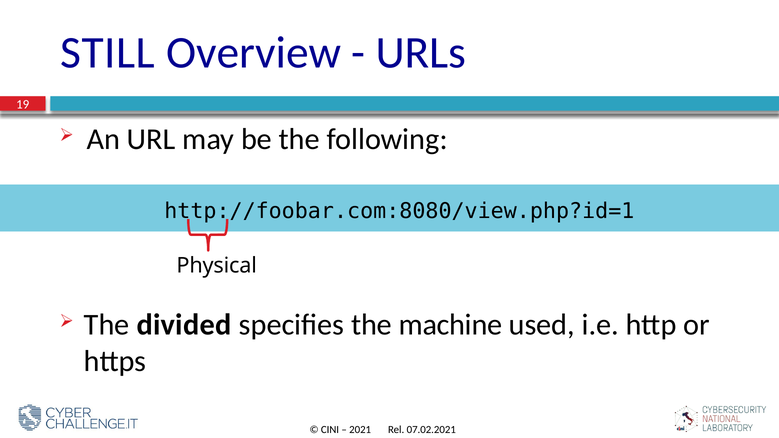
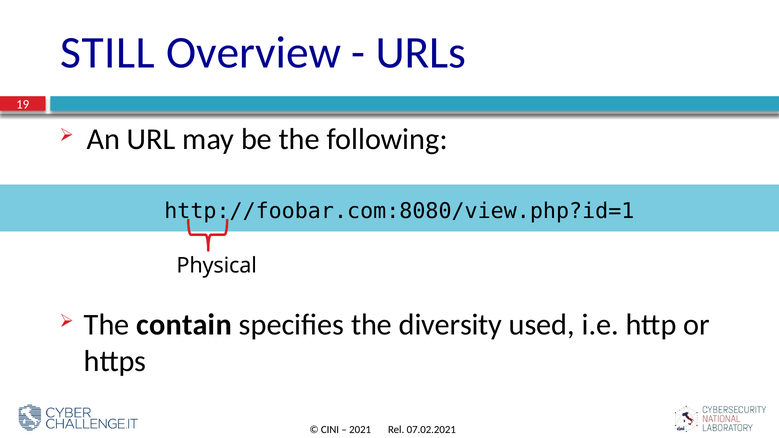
divided: divided -> contain (184, 325)
machine: machine -> diversity (450, 325)
